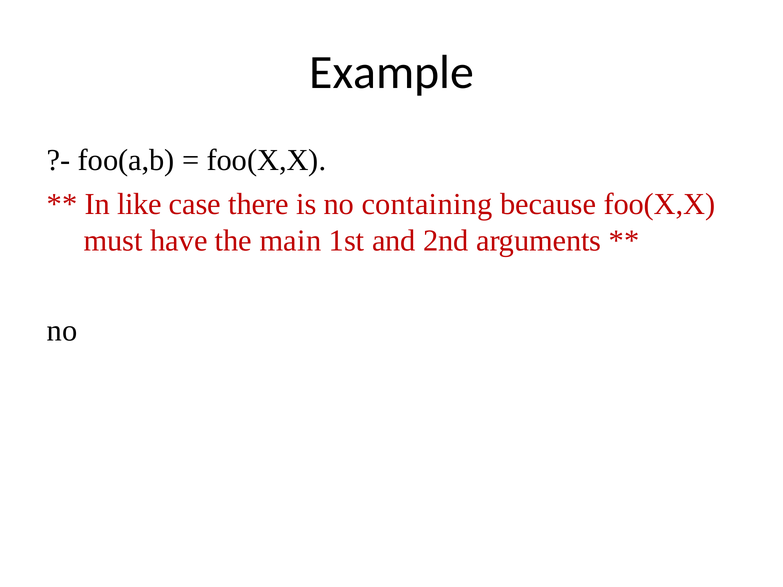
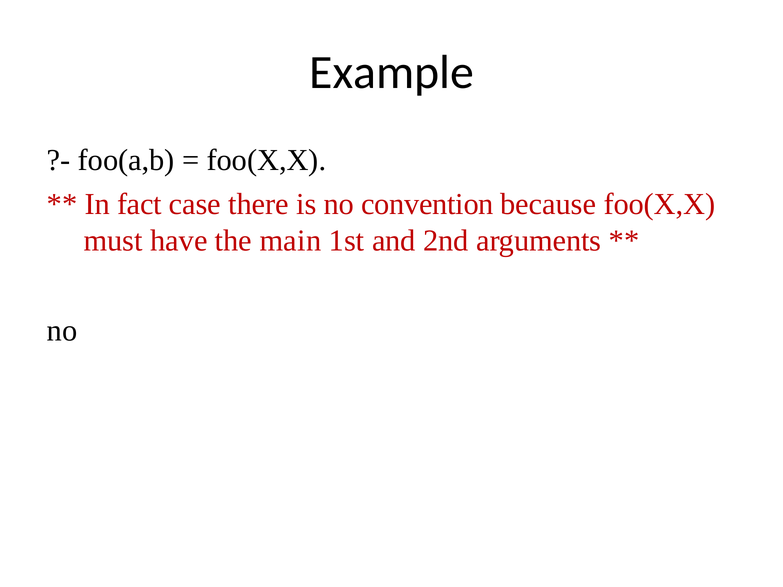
like: like -> fact (139, 204)
containing: containing -> convention (427, 204)
